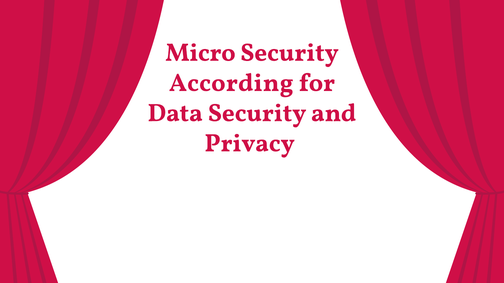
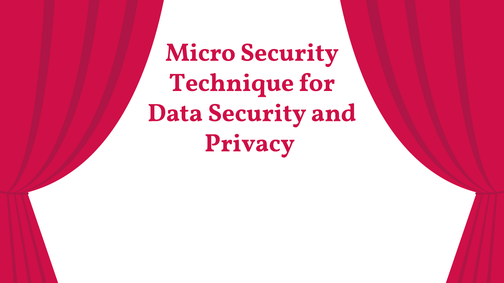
According: According -> Technique (231, 83)
